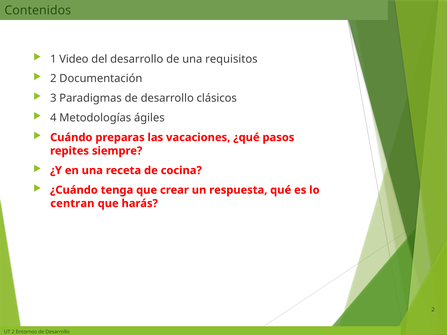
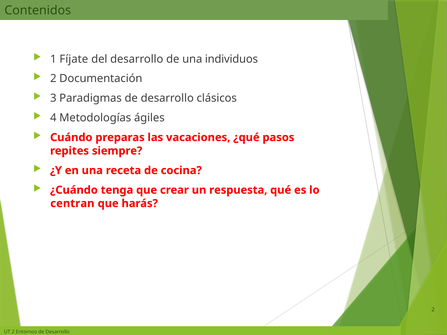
Video: Video -> Fíjate (74, 59)
requisitos: requisitos -> individuos (231, 59)
